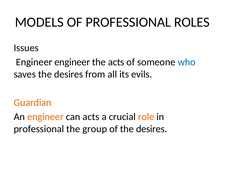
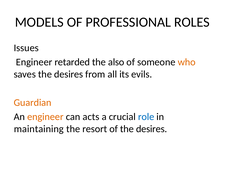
Engineer engineer: engineer -> retarded (72, 62)
the acts: acts -> also (116, 62)
who colour: blue -> orange (187, 62)
role colour: orange -> blue (146, 117)
professional: professional -> maintaining (39, 129)
group: group -> resort (95, 129)
